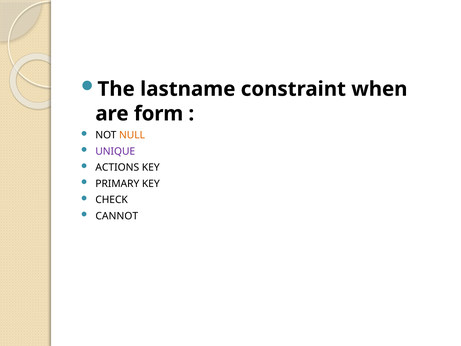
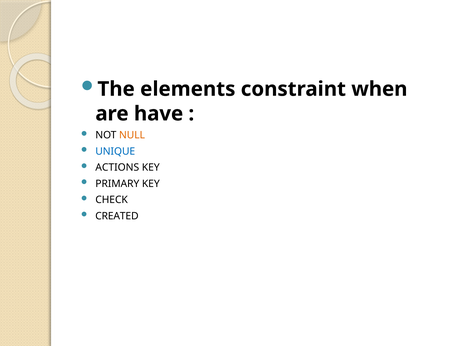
lastname: lastname -> elements (188, 89)
form: form -> have (159, 114)
UNIQUE colour: purple -> blue (115, 151)
CANNOT: CANNOT -> CREATED (117, 216)
